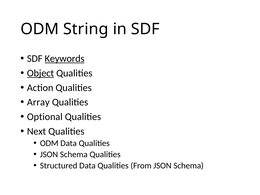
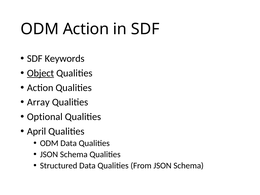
ODM String: String -> Action (86, 29)
Keywords underline: present -> none (65, 59)
Next: Next -> April (37, 131)
